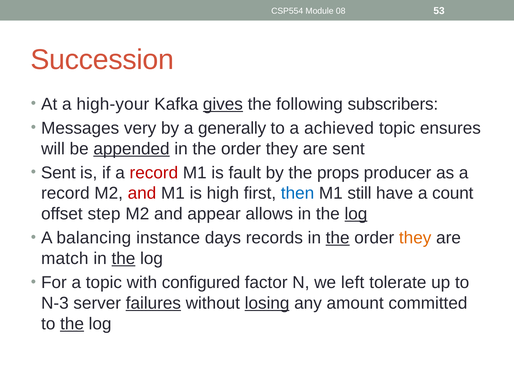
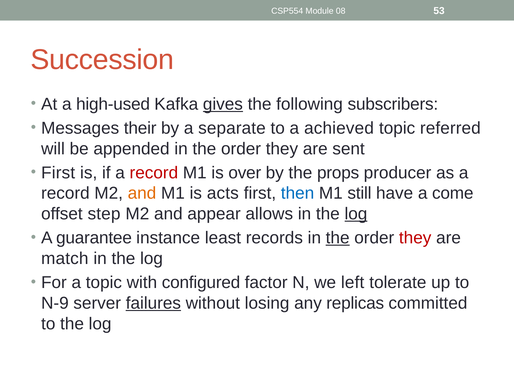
high-your: high-your -> high-used (113, 104)
very: very -> their (140, 128)
generally: generally -> separate (232, 128)
ensures: ensures -> referred (450, 128)
appended underline: present -> none (132, 149)
Sent: Sent -> First (58, 173)
fault: fault -> over (245, 173)
and colour: red -> orange (142, 193)
high: high -> acts (223, 193)
count: count -> come (453, 193)
balancing: balancing -> guarantee (94, 238)
days: days -> least (223, 238)
they colour: orange -> red (415, 238)
the underline: present -> none (123, 258)
N-3: N-3 -> N-9 (55, 303)
losing underline: present -> none (267, 303)
amount: amount -> replicas (355, 303)
the underline: present -> none (72, 323)
